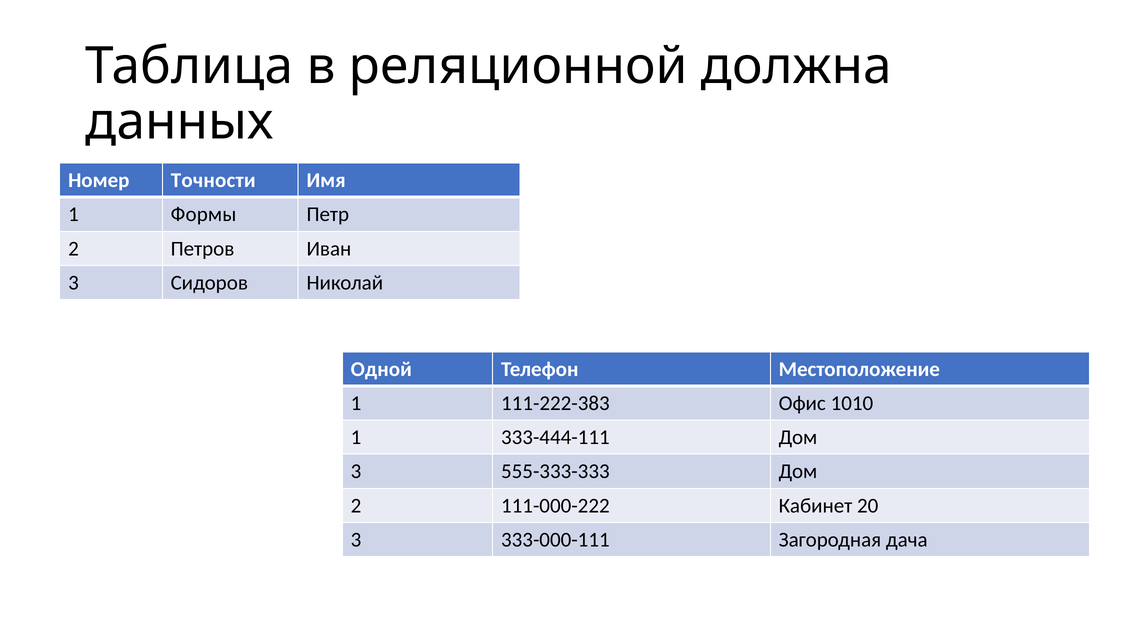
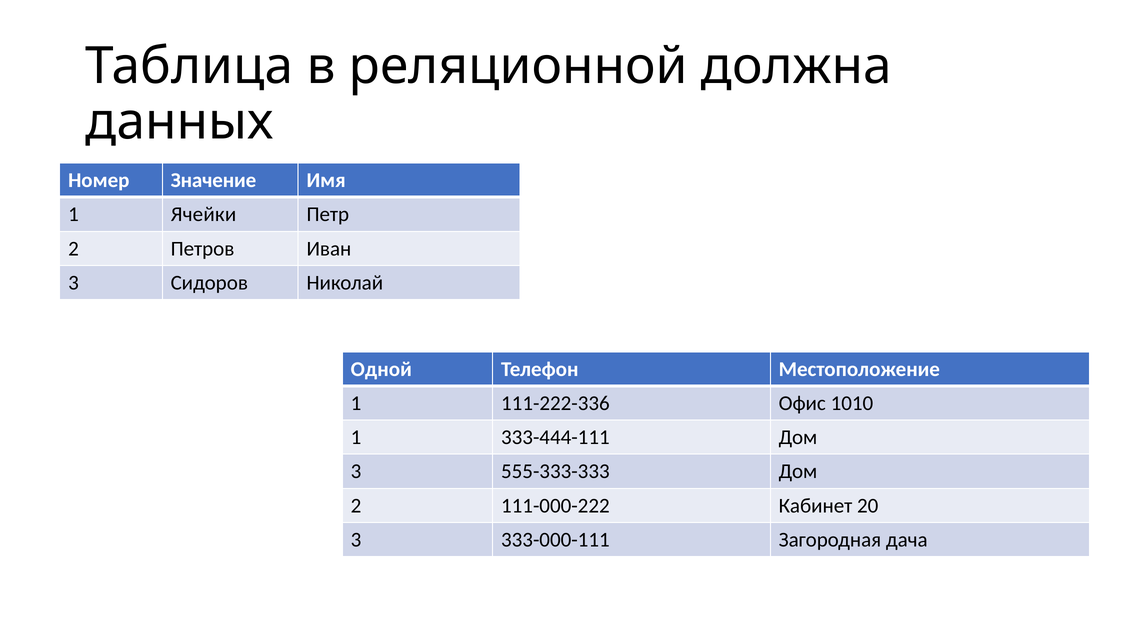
Точности: Точности -> Значение (213, 180)
Формы: Формы -> Ячейки (204, 214)
111-222-383: 111-222-383 -> 111-222-336 (555, 403)
